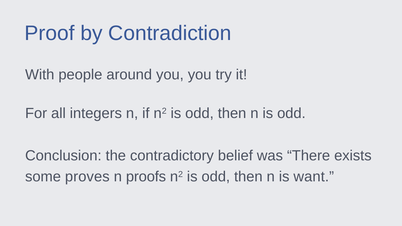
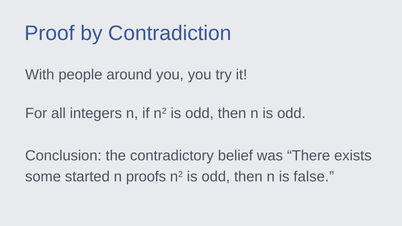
proves: proves -> started (87, 177)
want: want -> false (314, 177)
